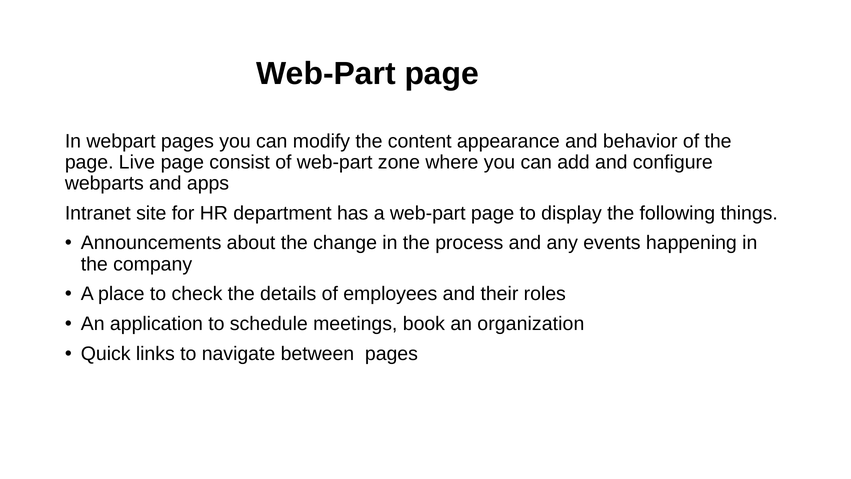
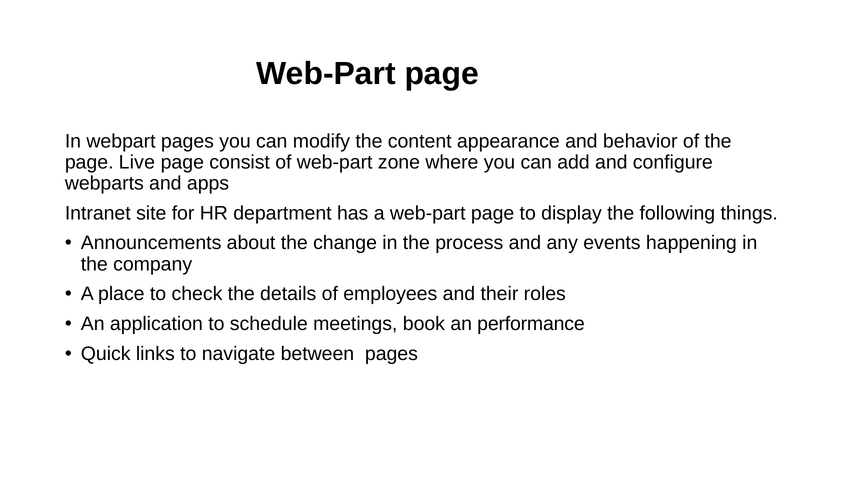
organization: organization -> performance (531, 324)
